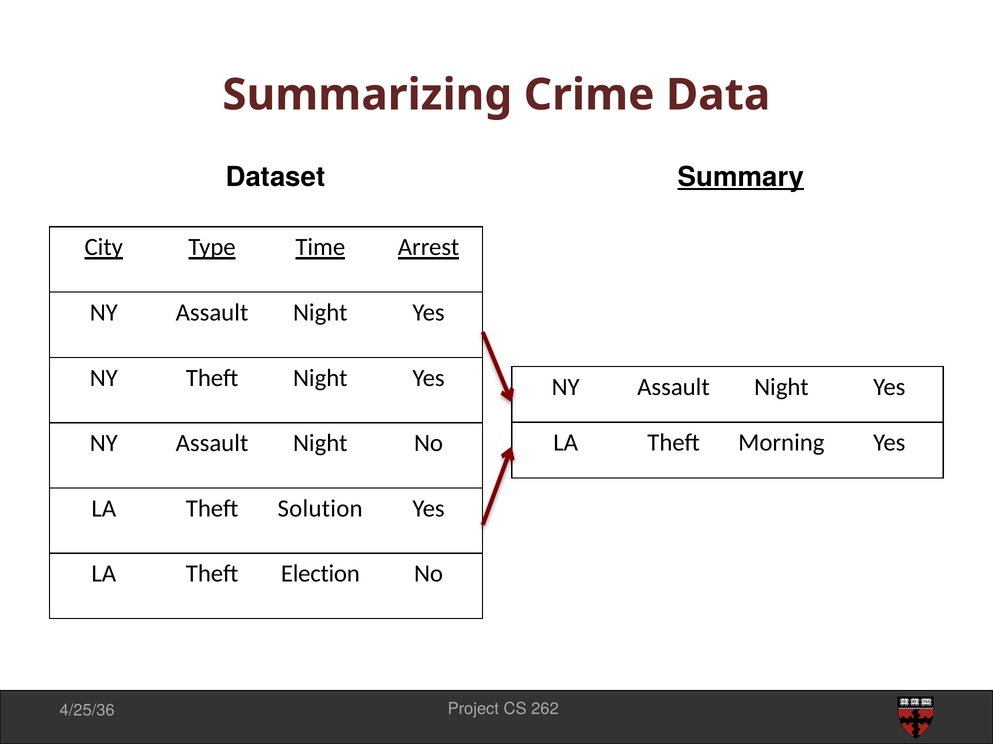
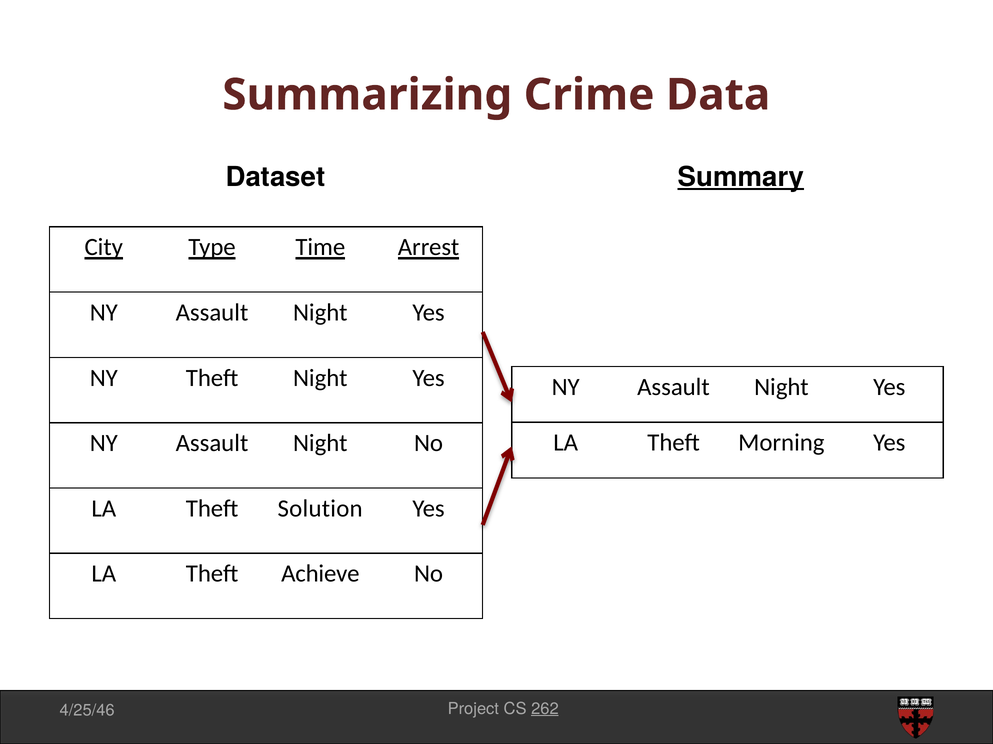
Election: Election -> Achieve (320, 574)
262 underline: none -> present (545, 709)
4/25/36: 4/25/36 -> 4/25/46 (87, 711)
